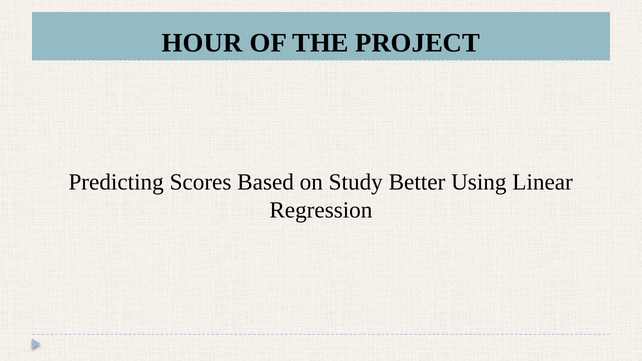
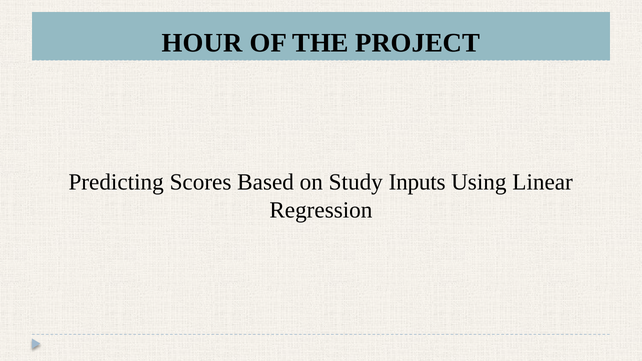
Better: Better -> Inputs (417, 182)
